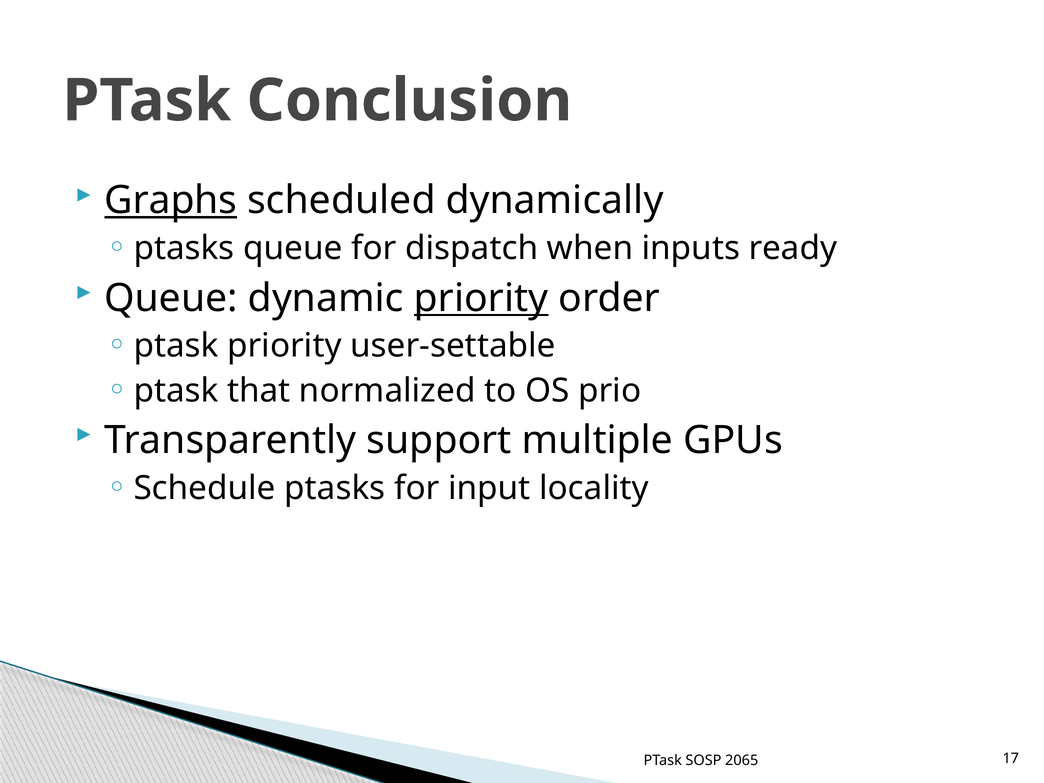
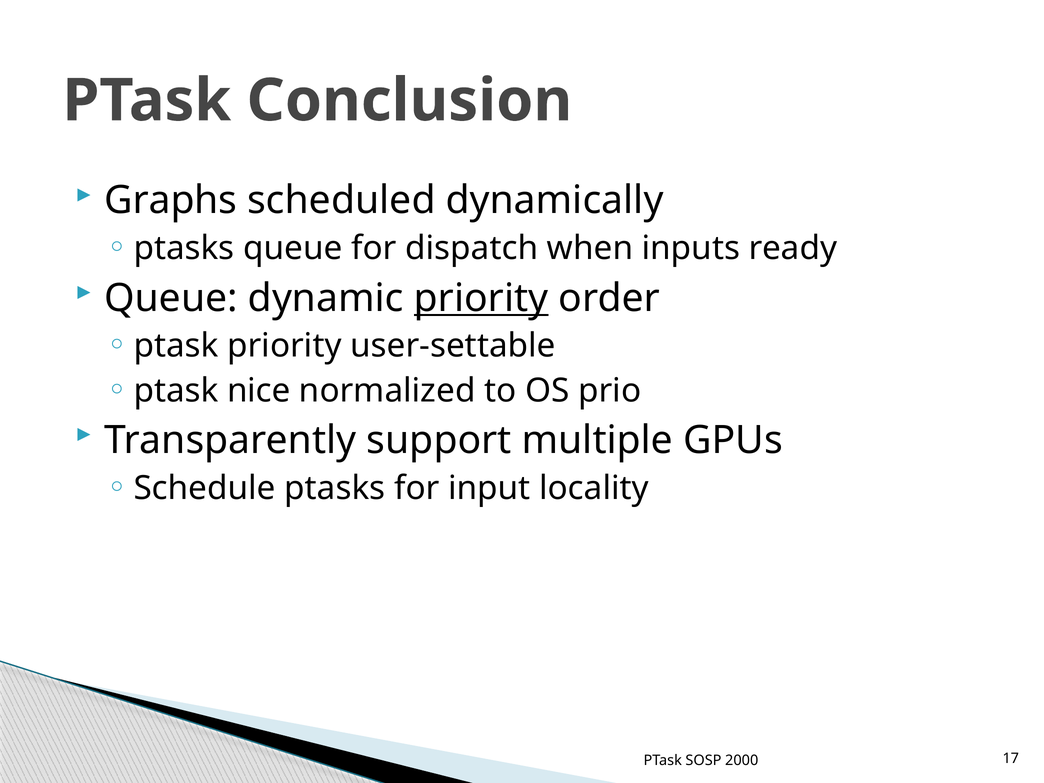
Graphs underline: present -> none (171, 201)
that: that -> nice (259, 391)
2065: 2065 -> 2000 (742, 760)
